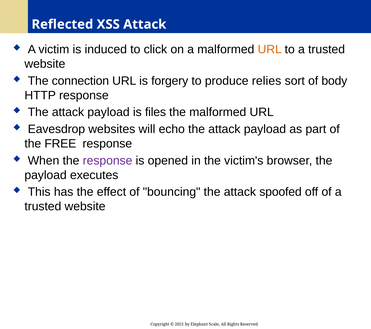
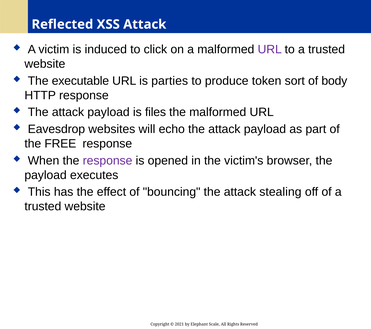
URL colour: orange -> purple (270, 49)
connection: connection -> executable (80, 81)
forgery: forgery -> parties (170, 81)
relies: relies -> token (267, 81)
spoofed: spoofed -> stealing (280, 192)
